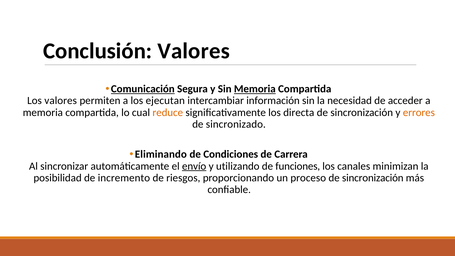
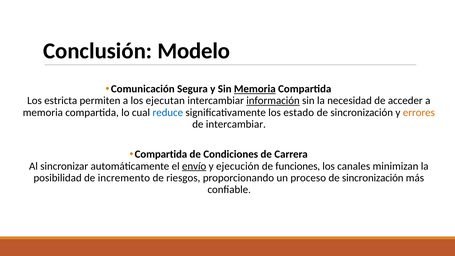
Conclusión Valores: Valores -> Modelo (194, 51)
Comunicación underline: present -> none (143, 89)
Los valores: valores -> estricta (61, 101)
información underline: none -> present (273, 101)
reduce colour: orange -> blue (168, 112)
directa: directa -> estado (299, 112)
de sincronizado: sincronizado -> intercambiar (236, 124)
Eliminando: Eliminando -> Compartida (161, 154)
utilizando: utilizando -> ejecución (238, 166)
